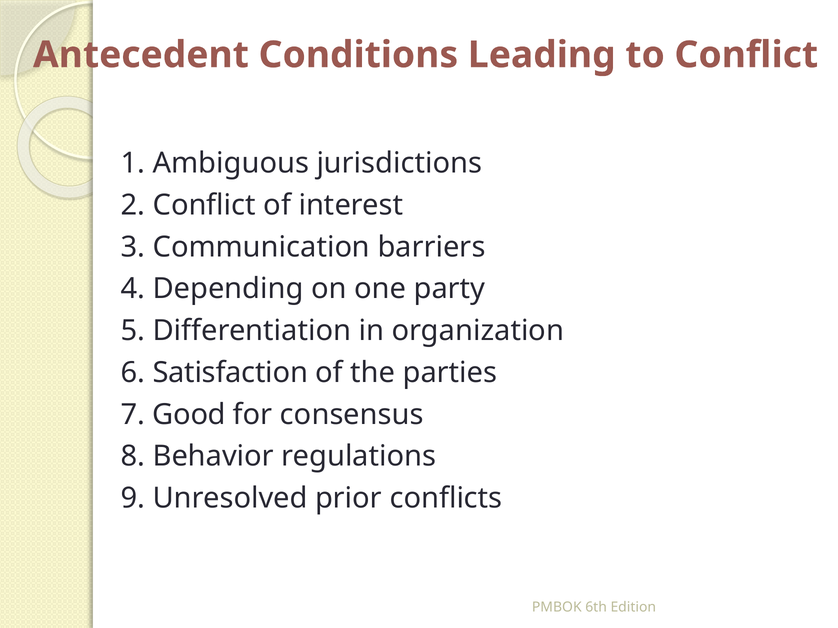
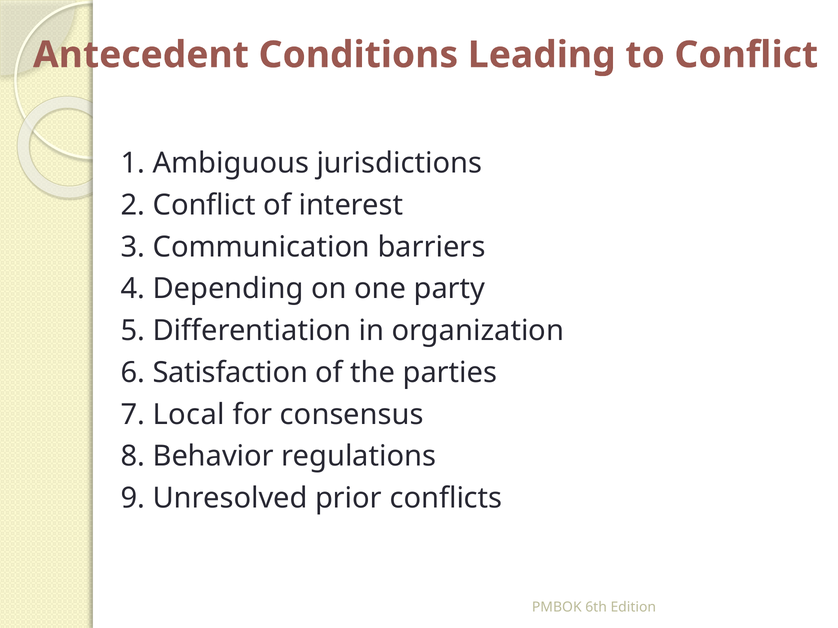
Good: Good -> Local (189, 415)
